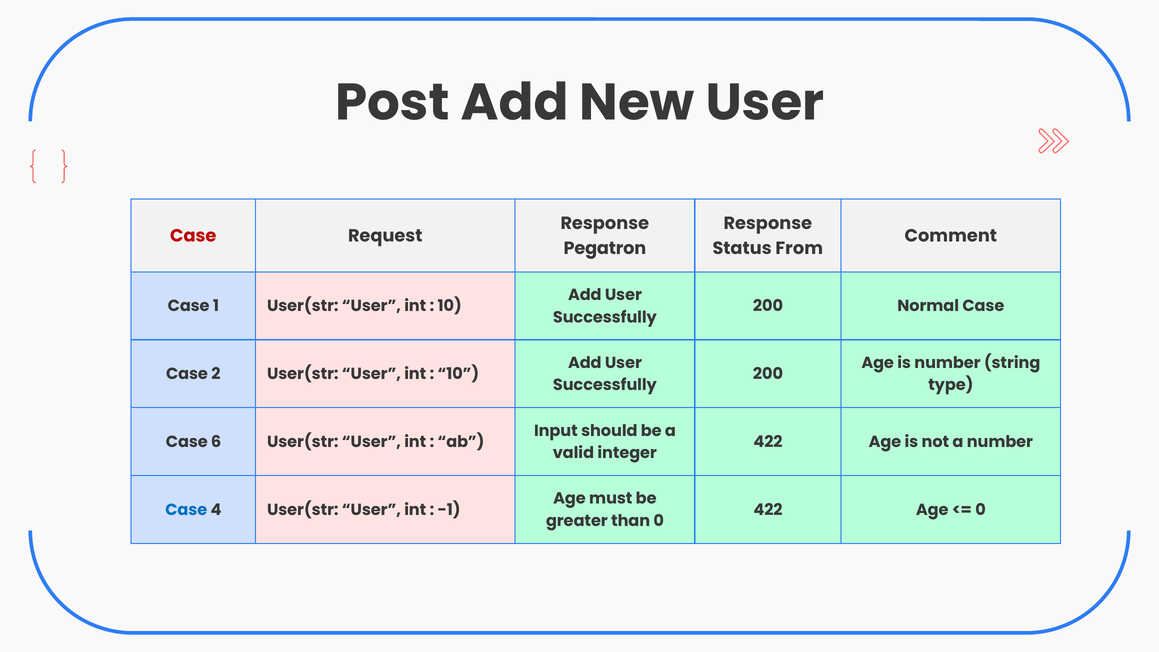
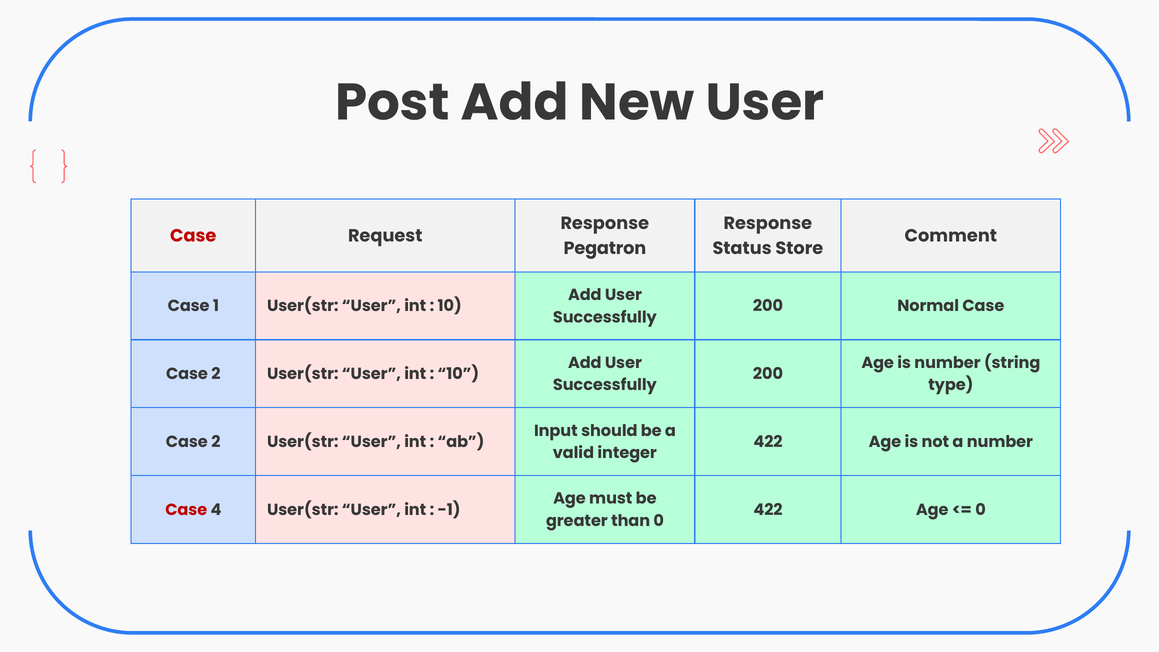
From: From -> Store (799, 248)
6: 6 -> 2 (216, 442)
Case colour: blue -> red (186, 510)
